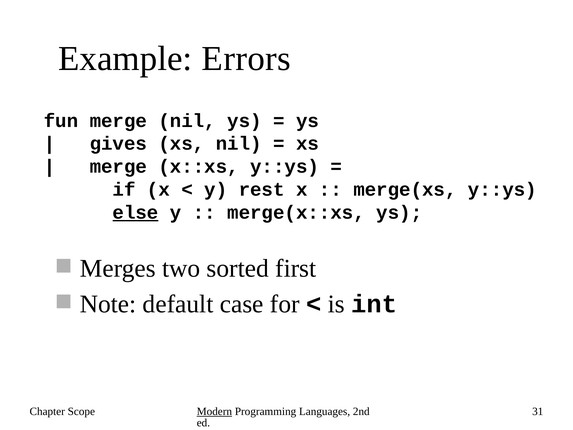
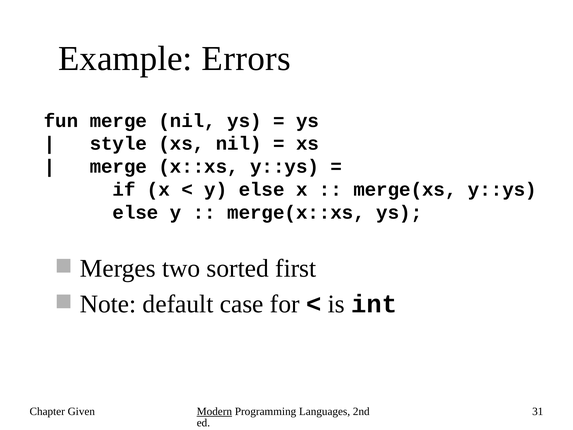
gives: gives -> style (118, 144)
y rest: rest -> else (262, 189)
else underline: present -> none (136, 212)
Scope: Scope -> Given (81, 411)
